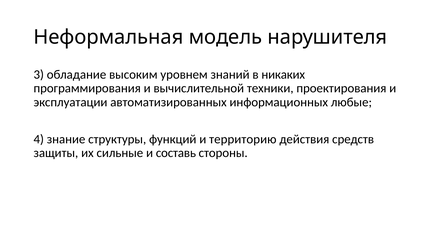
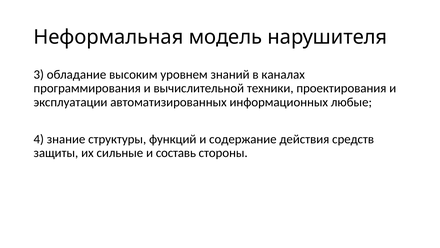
никаких: никаких -> каналах (283, 74)
территорию: территорию -> содержание (243, 139)
